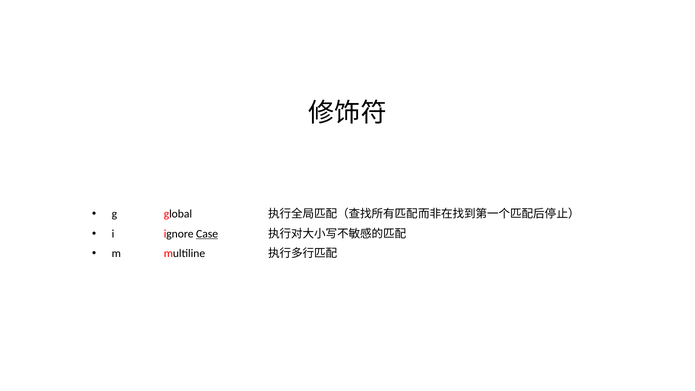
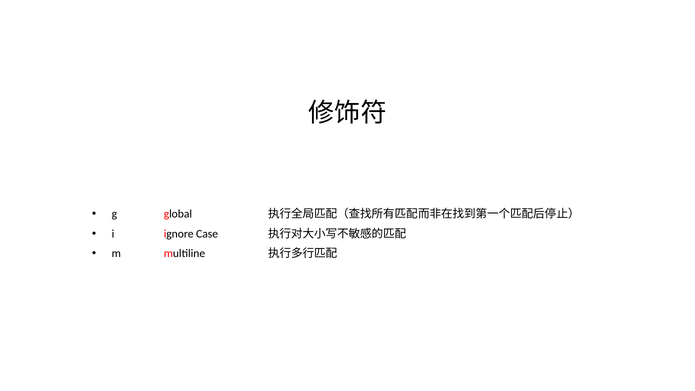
Case underline: present -> none (207, 234)
